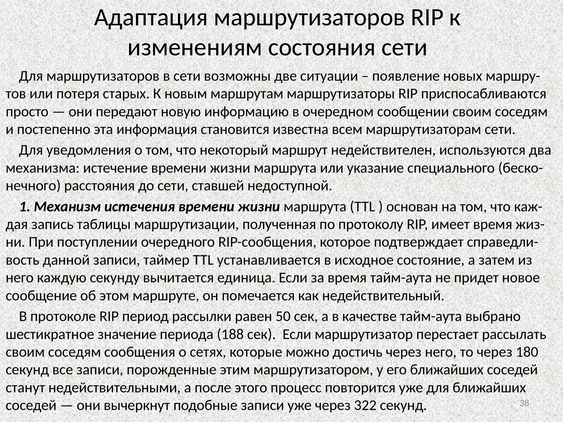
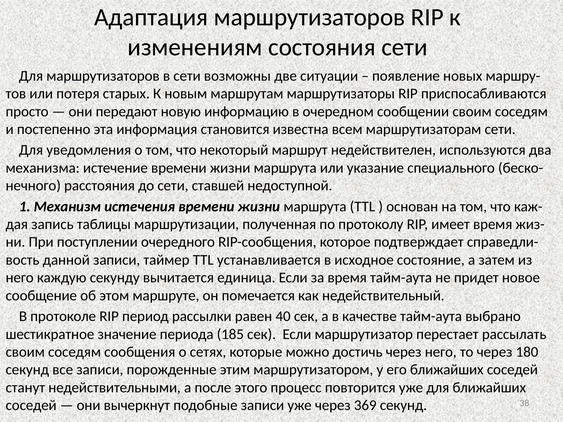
50: 50 -> 40 (283, 316)
188: 188 -> 185 (230, 334)
322: 322 -> 369 (365, 406)
